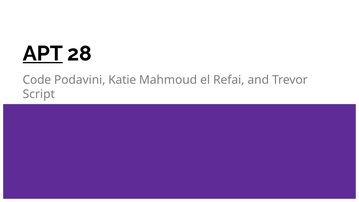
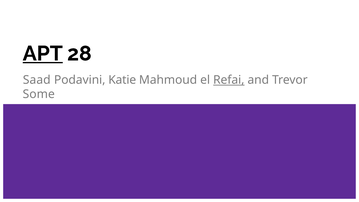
Code: Code -> Saad (37, 80)
Refai underline: none -> present (229, 80)
Script: Script -> Some (39, 94)
